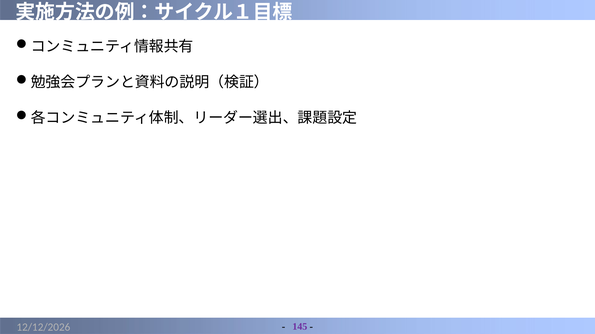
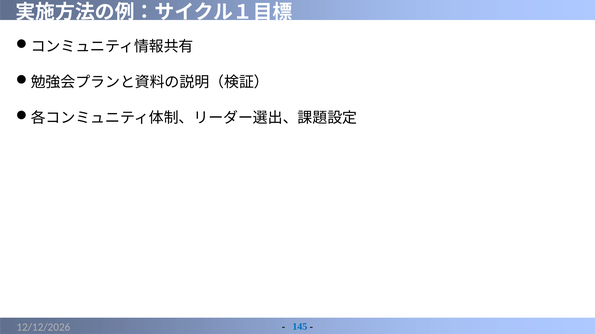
145 colour: purple -> blue (300, 327)
